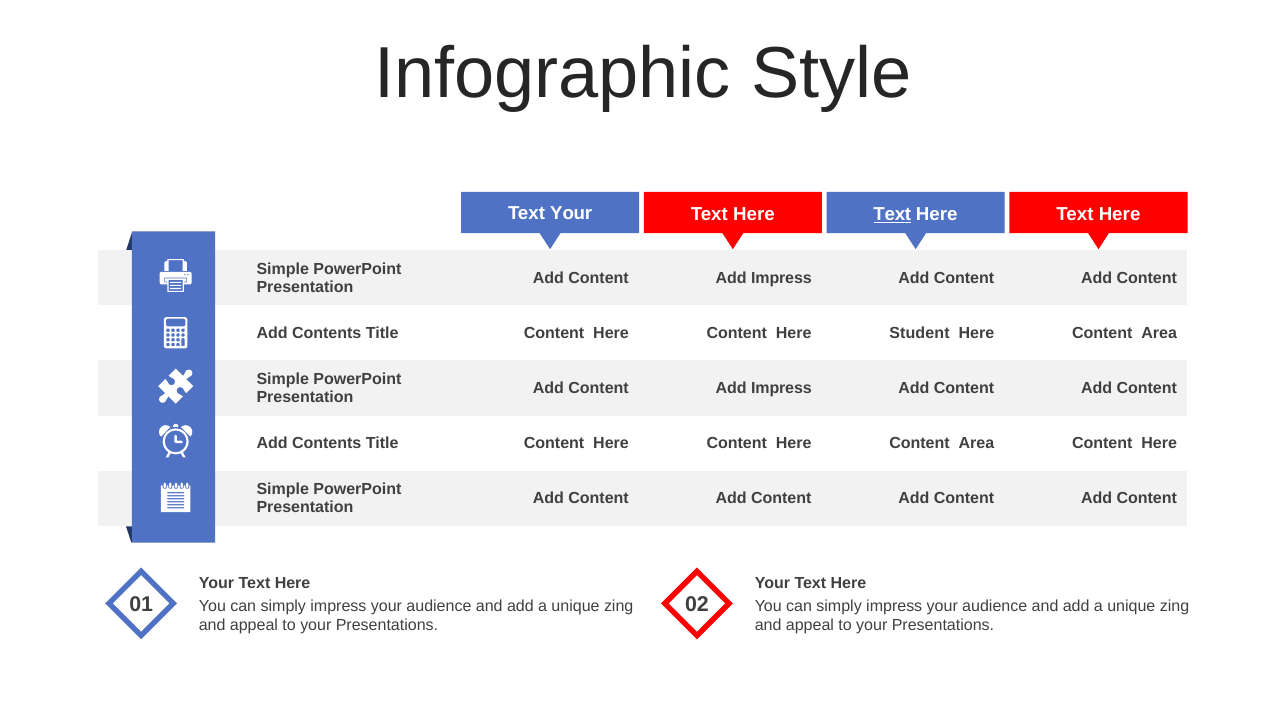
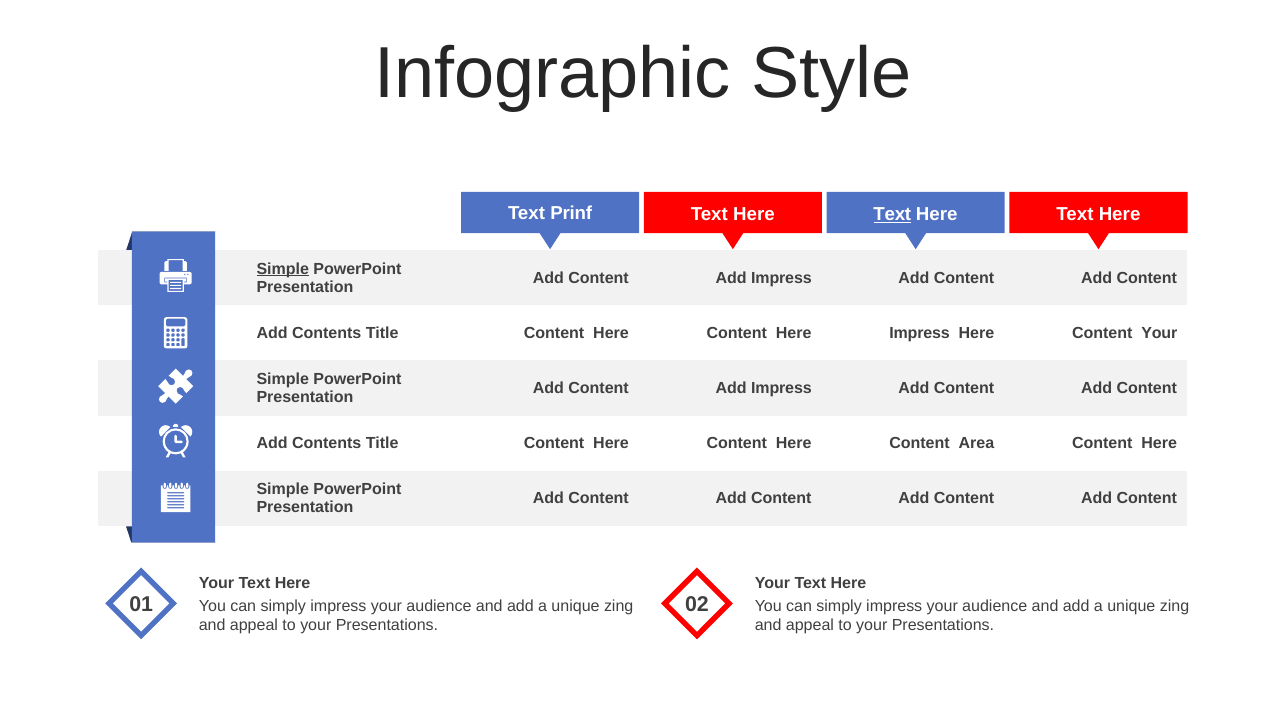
Text Your: Your -> Prinf (571, 213)
Simple underline: none -> present (283, 269)
Here Student: Student -> Impress (920, 333)
Area: Area -> Your (1159, 333)
